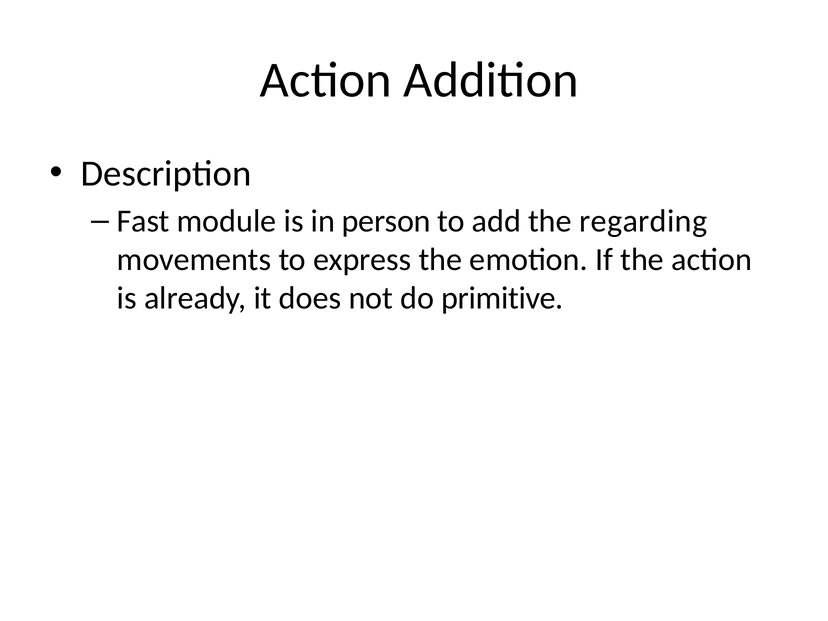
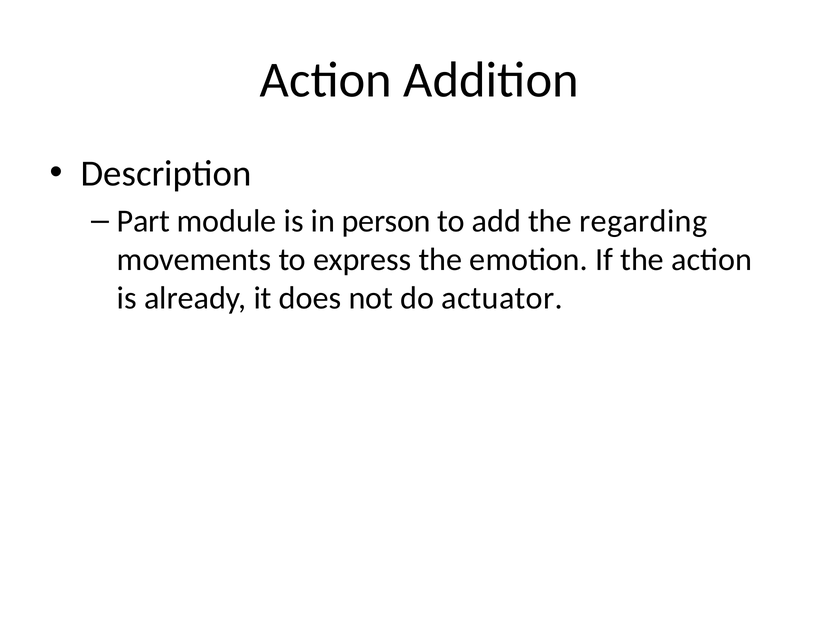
Fast: Fast -> Part (143, 221)
primitive: primitive -> actuator (502, 298)
